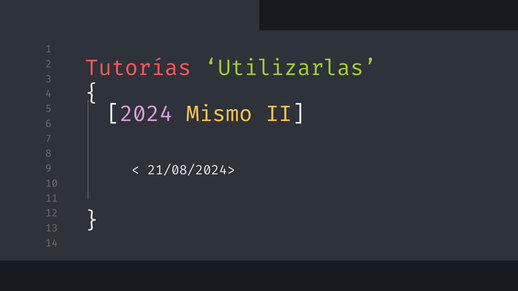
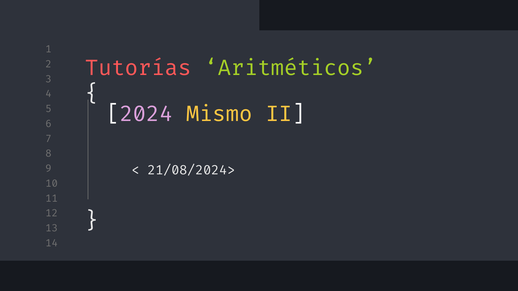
Utilizarlas: Utilizarlas -> Aritméticos (291, 68)
